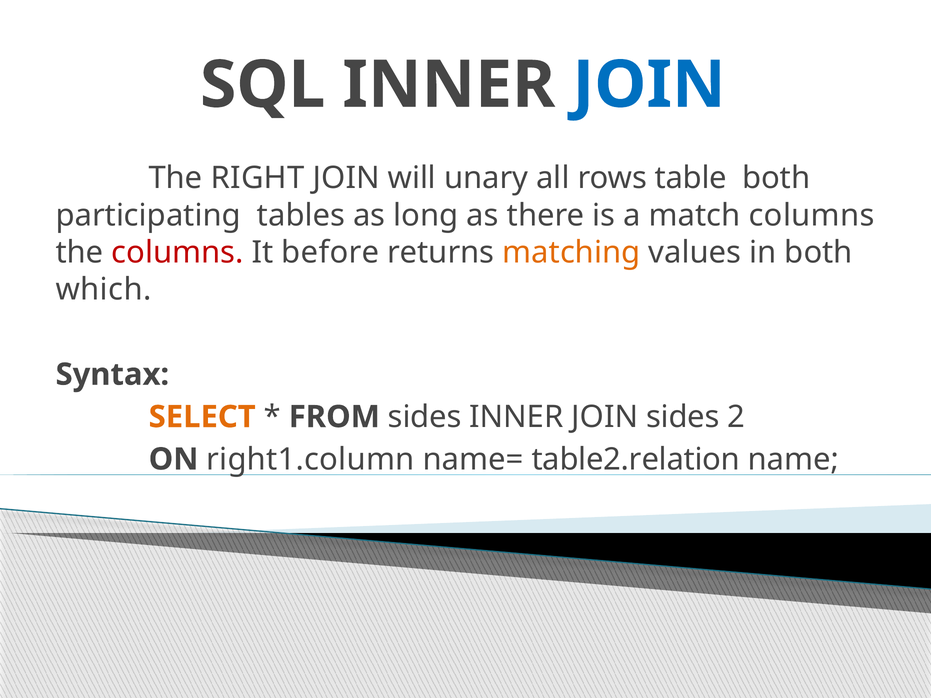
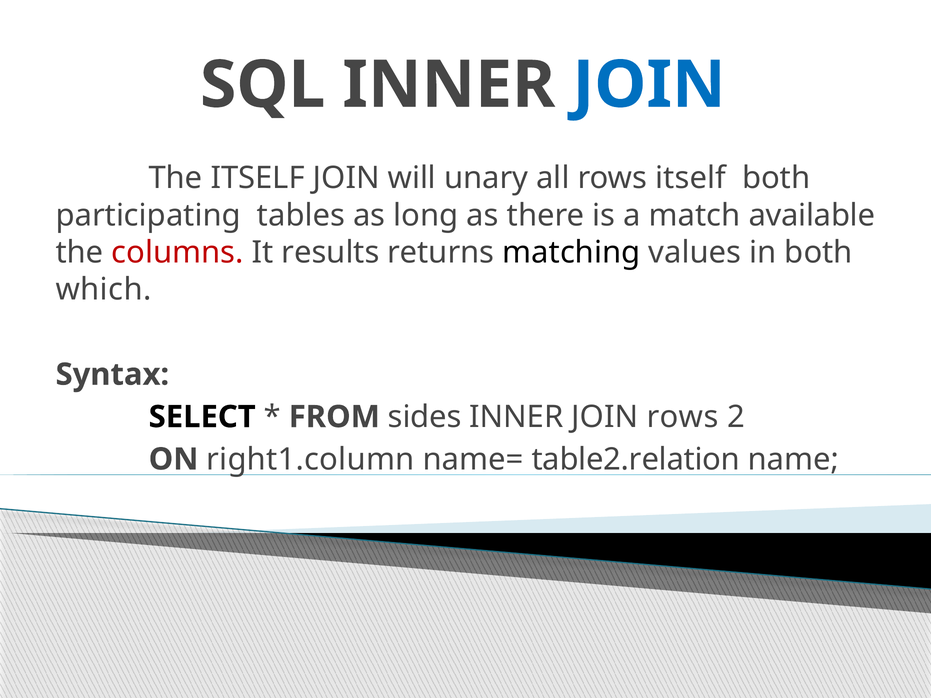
The RIGHT: RIGHT -> ITSELF (258, 178)
rows table: table -> itself (691, 178)
match columns: columns -> available (812, 215)
before: before -> results (330, 253)
matching colour: orange -> black (571, 253)
SELECT colour: orange -> black (202, 417)
JOIN sides: sides -> rows (683, 417)
